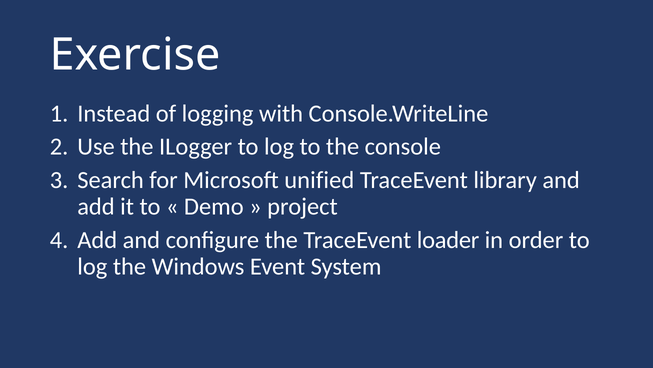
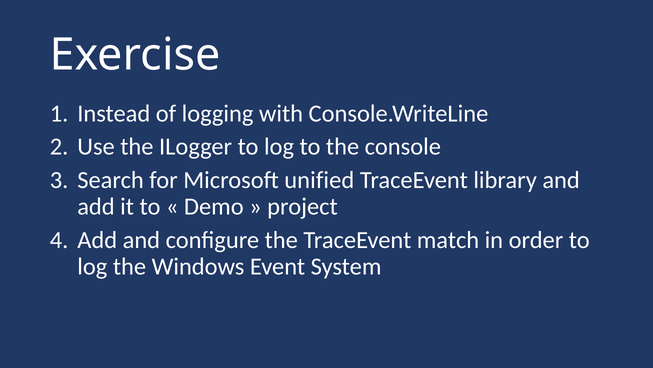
loader: loader -> match (448, 240)
